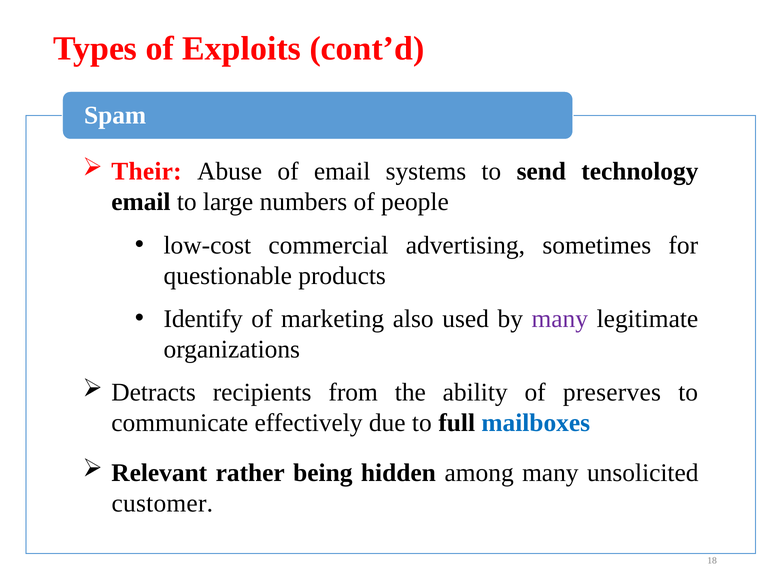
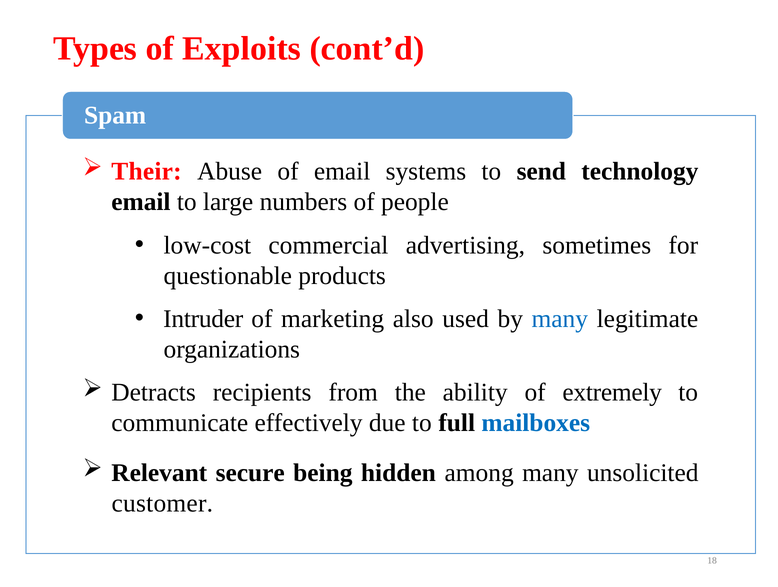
Identify: Identify -> Intruder (203, 319)
many colour: purple -> blue (560, 319)
preserves: preserves -> extremely (612, 393)
rather: rather -> secure (250, 473)
